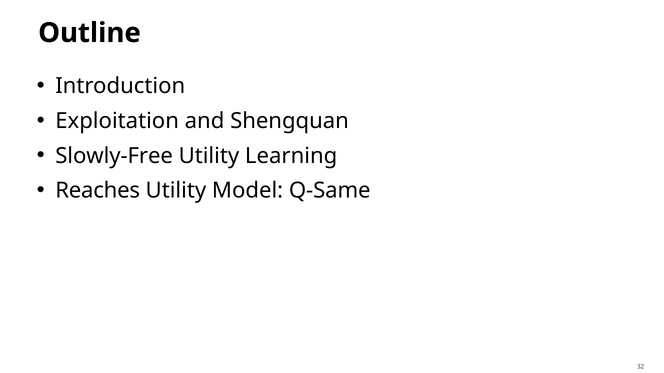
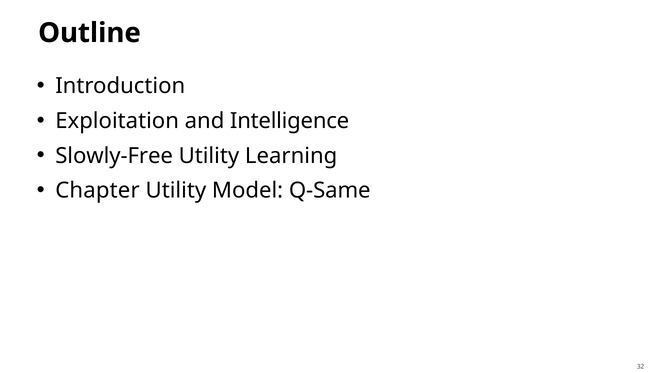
Shengquan: Shengquan -> Intelligence (290, 121)
Reaches: Reaches -> Chapter (97, 191)
